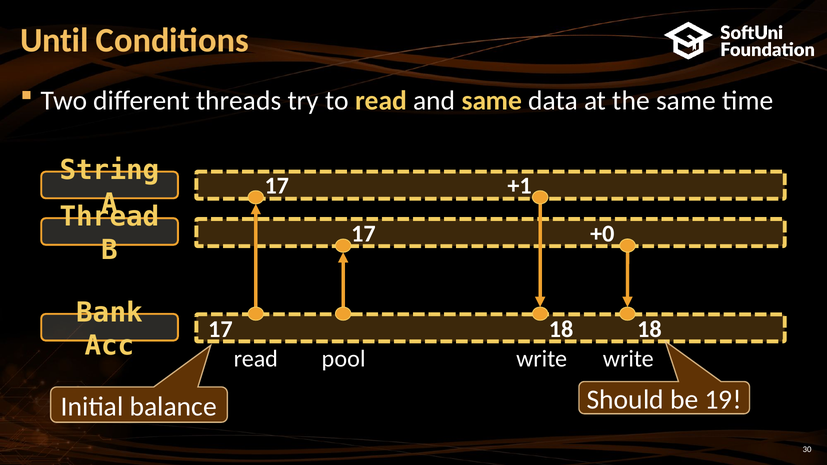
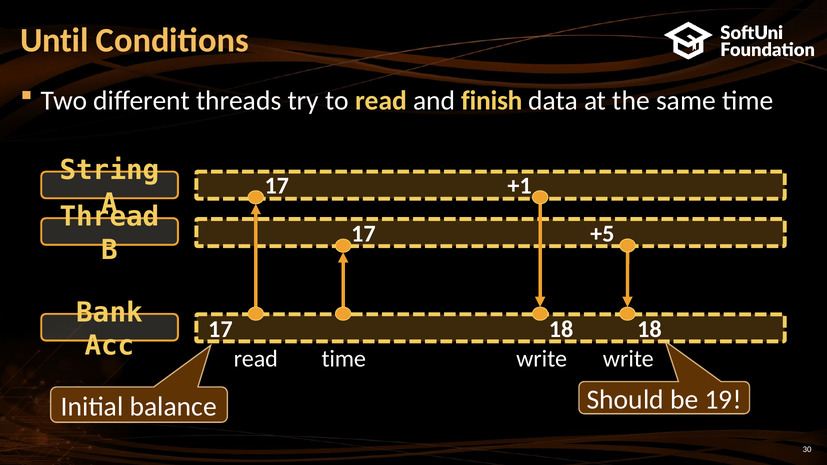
and same: same -> finish (492, 101)
+0: +0 -> +5 (602, 234)
read pool: pool -> time (344, 359)
